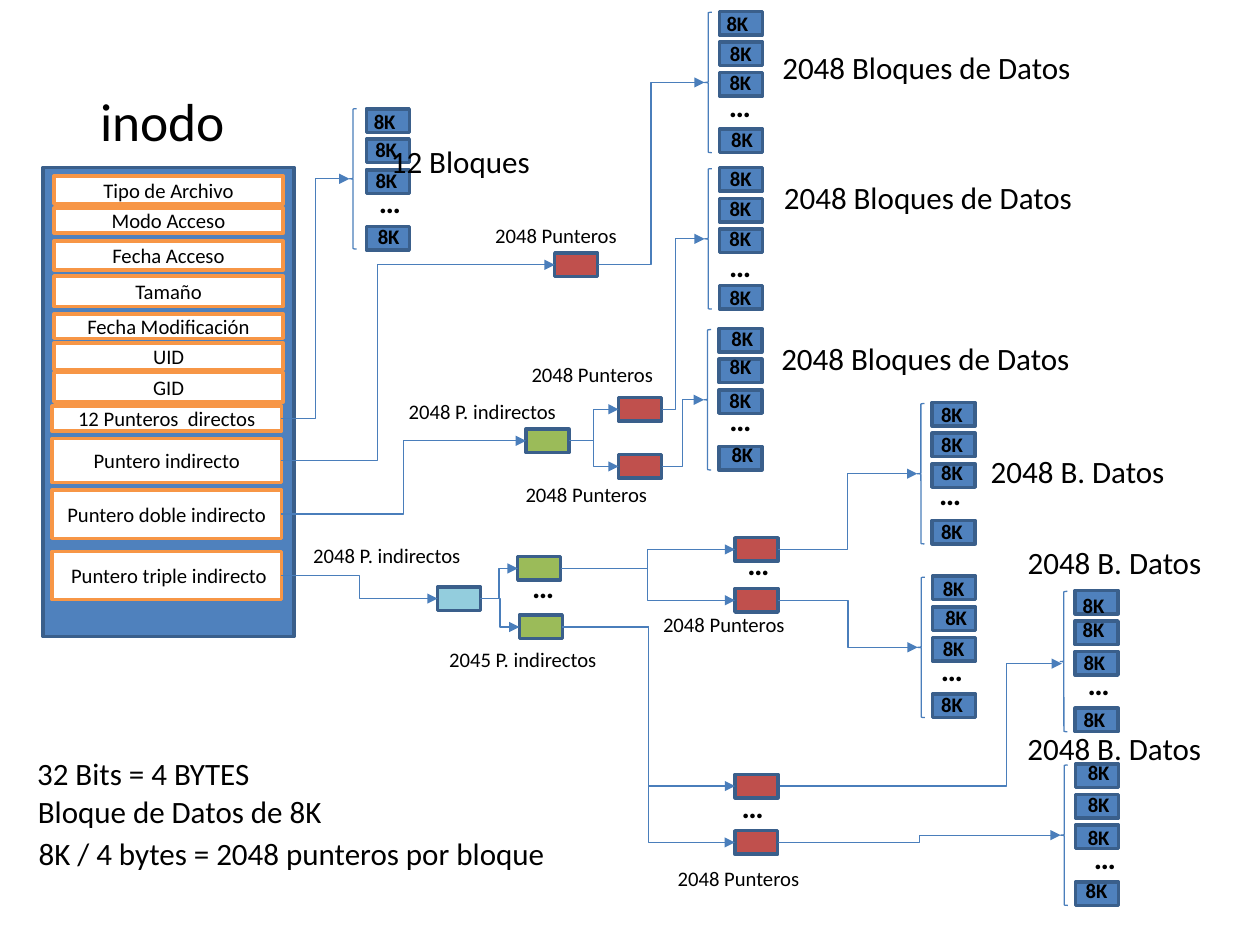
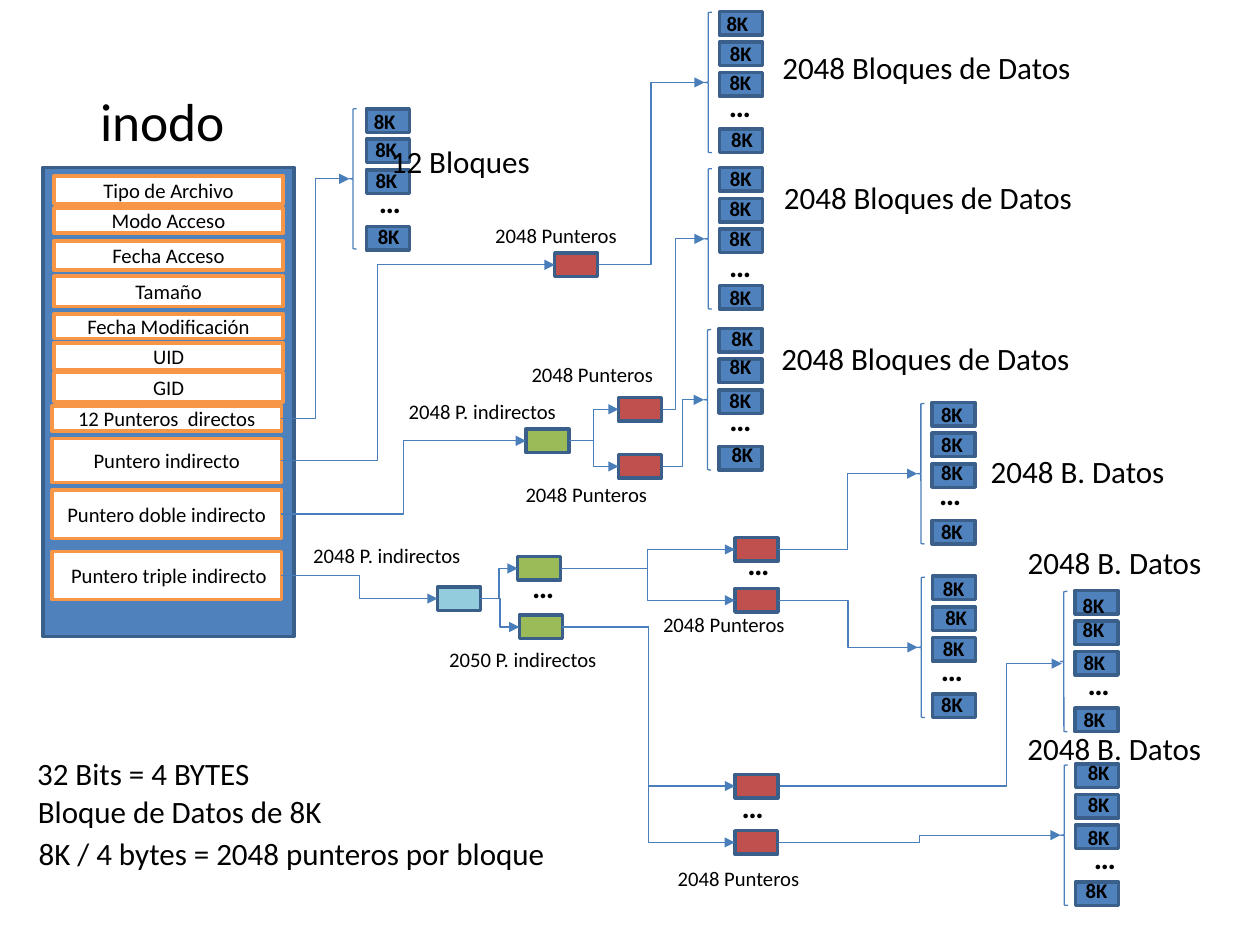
2045: 2045 -> 2050 (470, 660)
